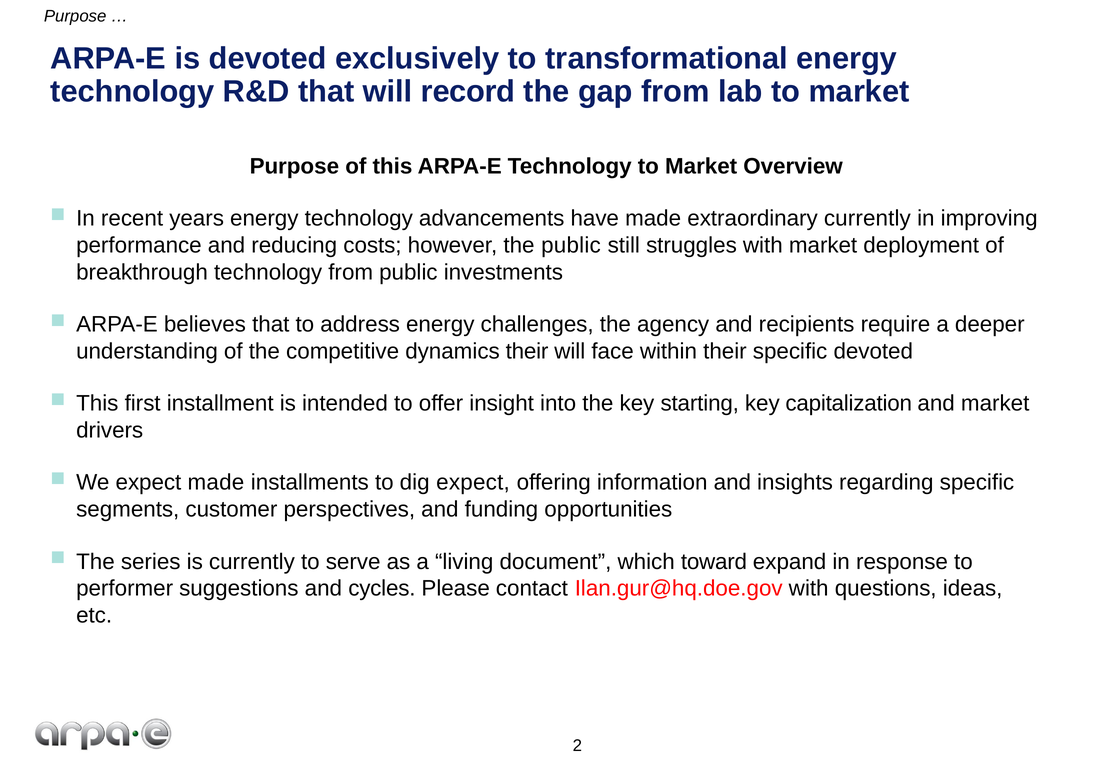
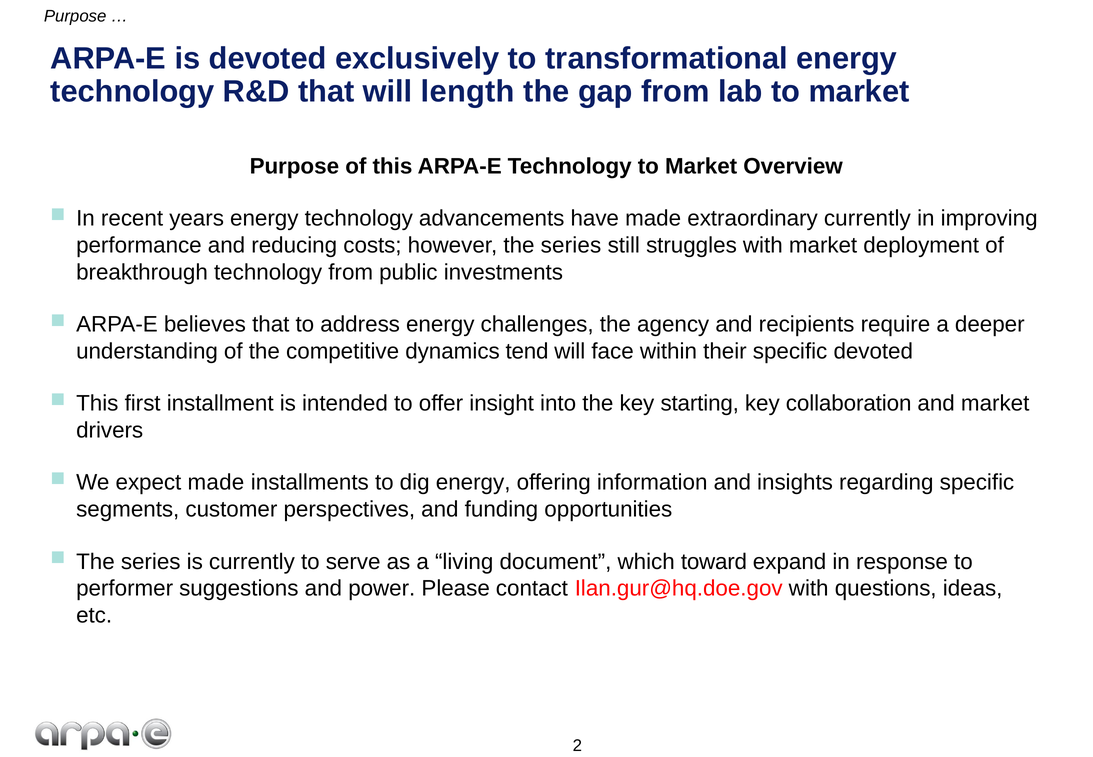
record: record -> length (468, 92)
however the public: public -> series (571, 245)
dynamics their: their -> tend (527, 351)
capitalization: capitalization -> collaboration (849, 403)
dig expect: expect -> energy (473, 483)
cycles: cycles -> power (382, 588)
